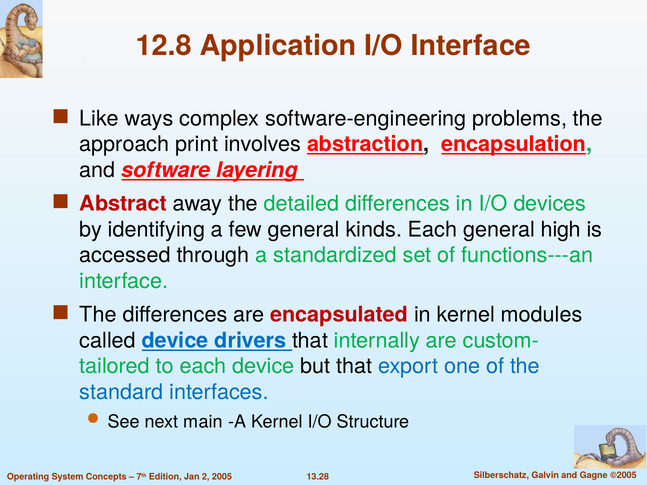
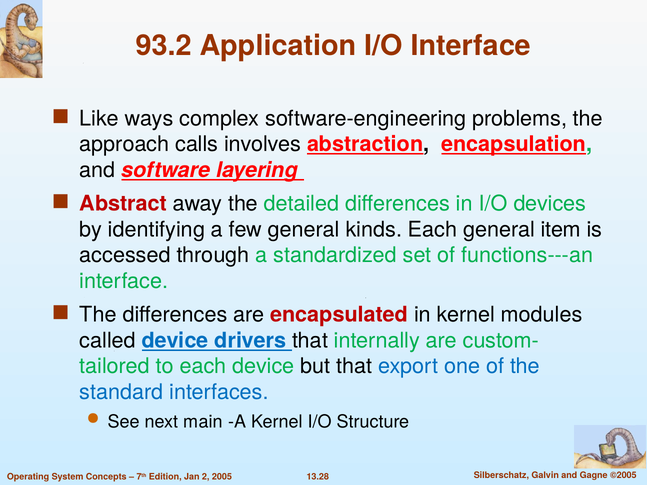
12.8: 12.8 -> 93.2 (164, 46)
print: print -> calls (197, 144)
high: high -> item (561, 230)
